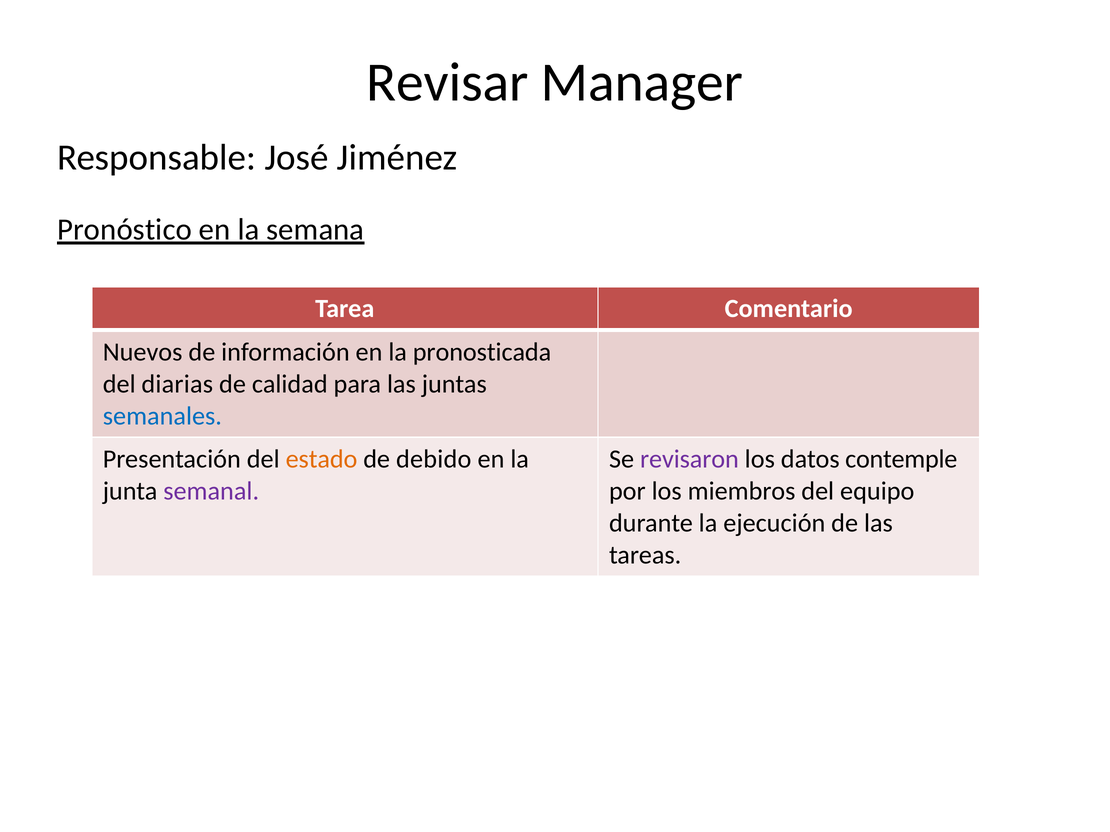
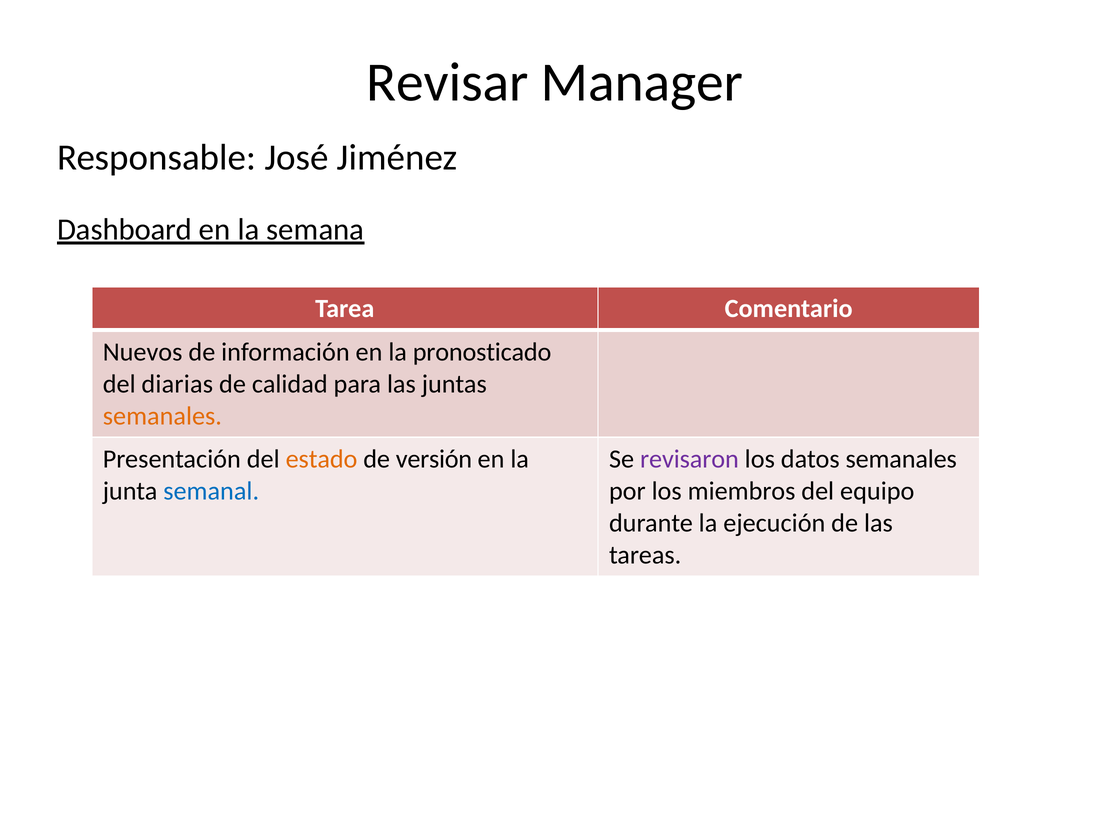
Pronóstico: Pronóstico -> Dashboard (125, 230)
pronosticada: pronosticada -> pronosticado (482, 352)
semanales colour: blue -> orange (162, 416)
debido: debido -> versión (434, 459)
datos contemple: contemple -> semanales (901, 459)
semanal colour: purple -> blue (211, 491)
